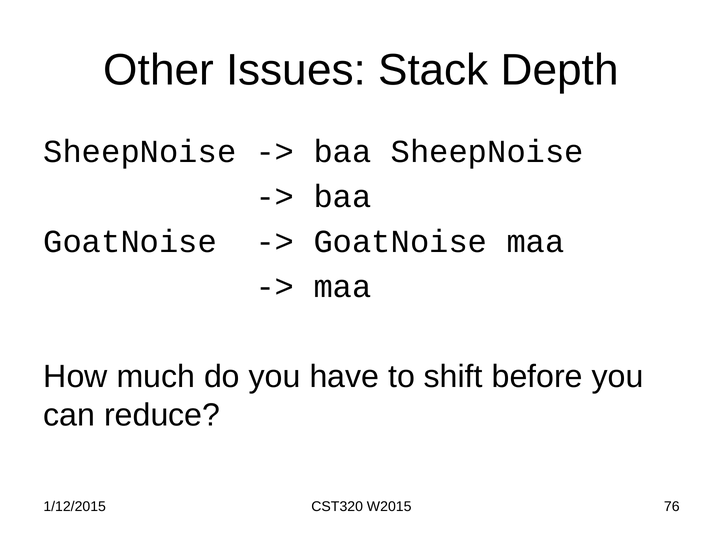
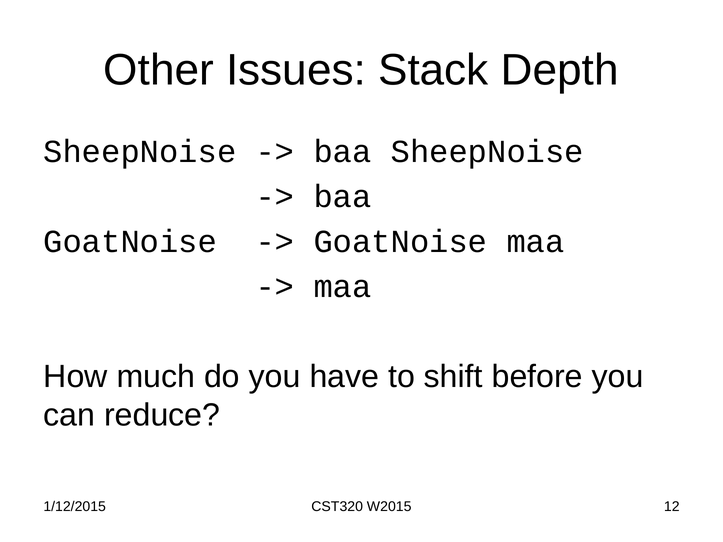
76: 76 -> 12 (672, 507)
